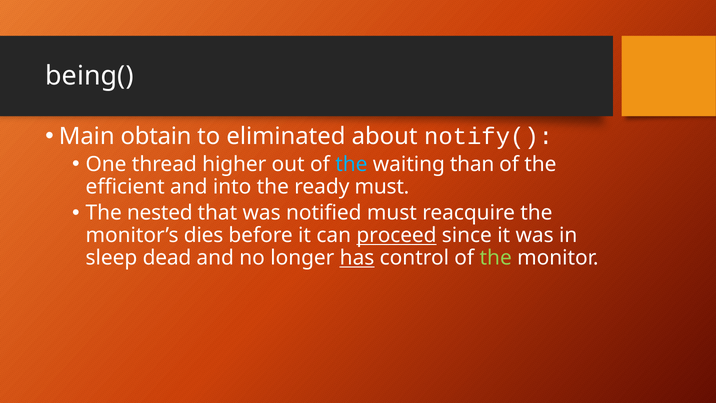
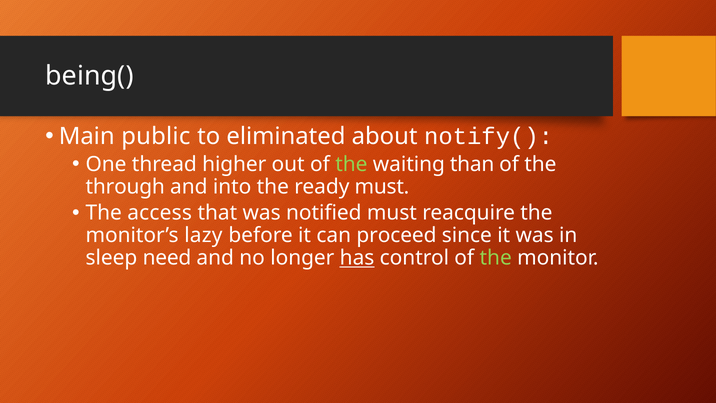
obtain: obtain -> public (156, 136)
the colour: light blue -> light green (351, 164)
efficient: efficient -> through (125, 187)
nested: nested -> access (160, 213)
dies: dies -> lazy (203, 235)
proceed underline: present -> none (396, 235)
dead: dead -> need (167, 258)
